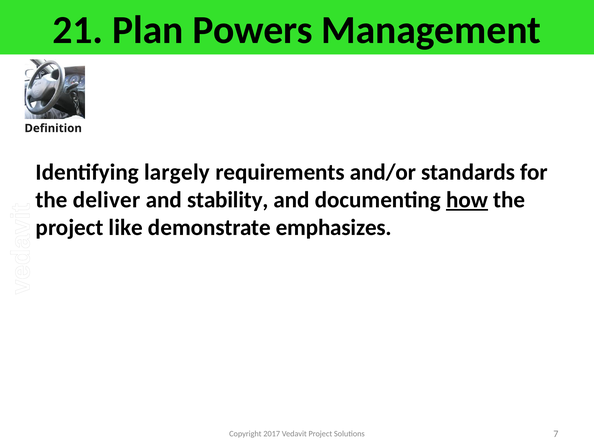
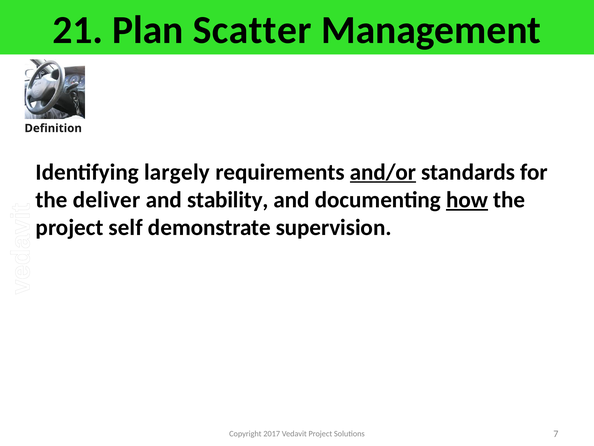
Powers: Powers -> Scatter (252, 30)
and/or underline: none -> present (383, 172)
like: like -> self (126, 227)
emphasizes: emphasizes -> supervision (334, 227)
